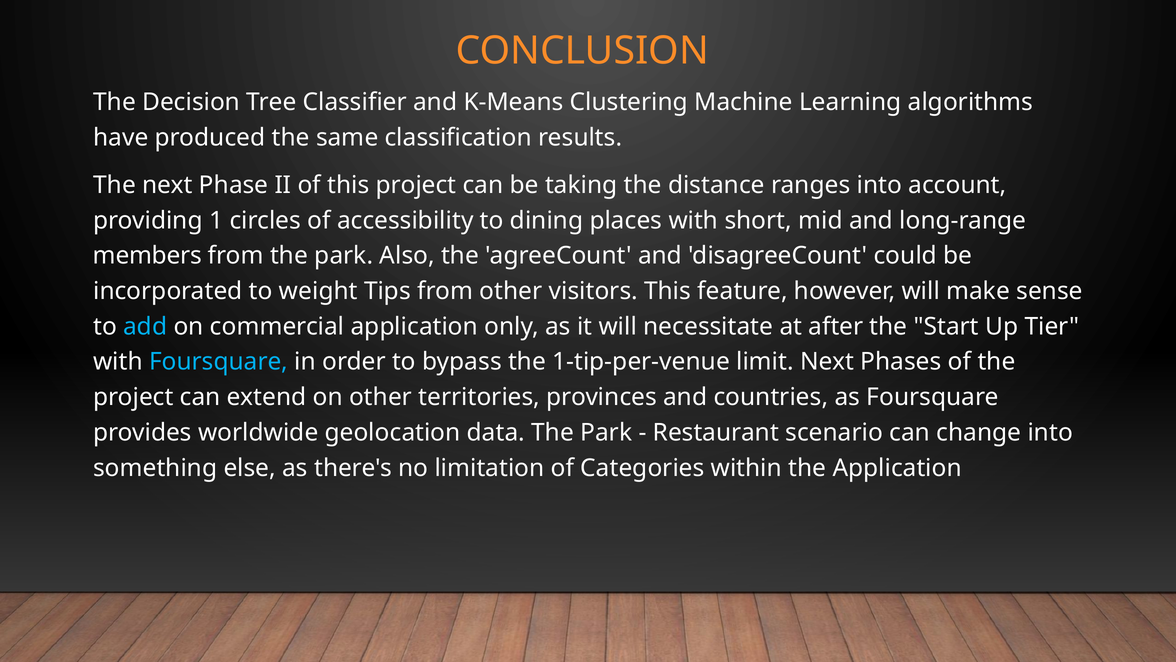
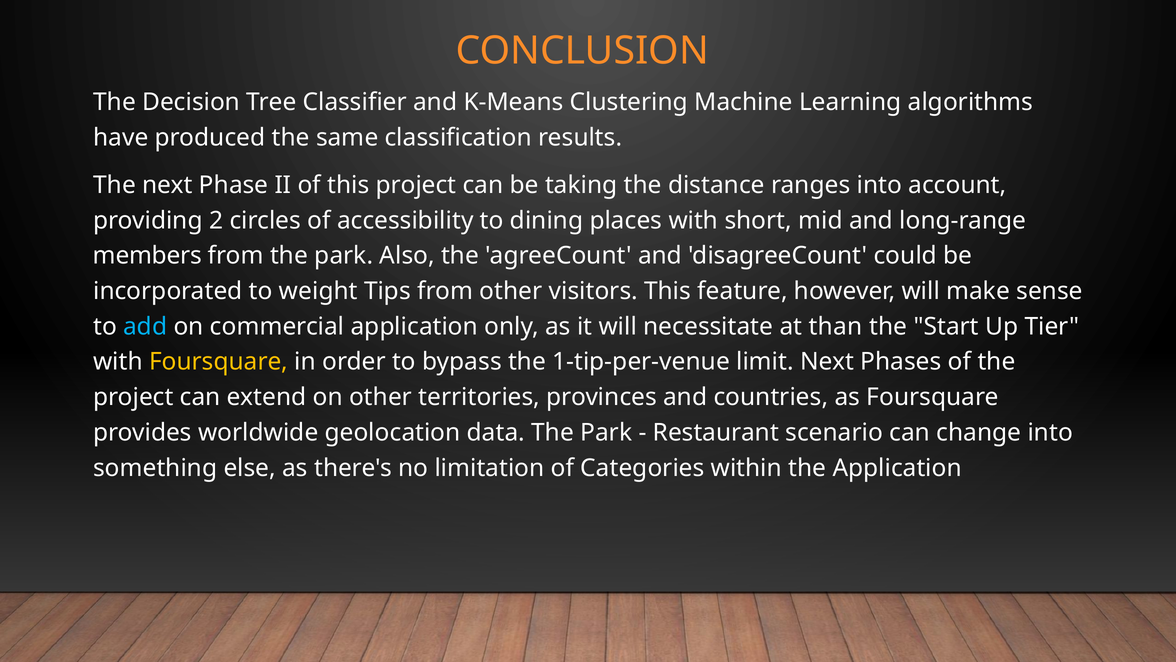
1: 1 -> 2 (216, 220)
after: after -> than (836, 326)
Foursquare colour: light blue -> yellow (219, 362)
